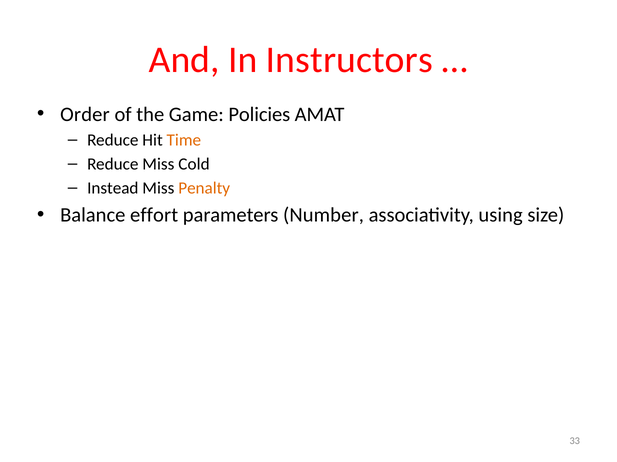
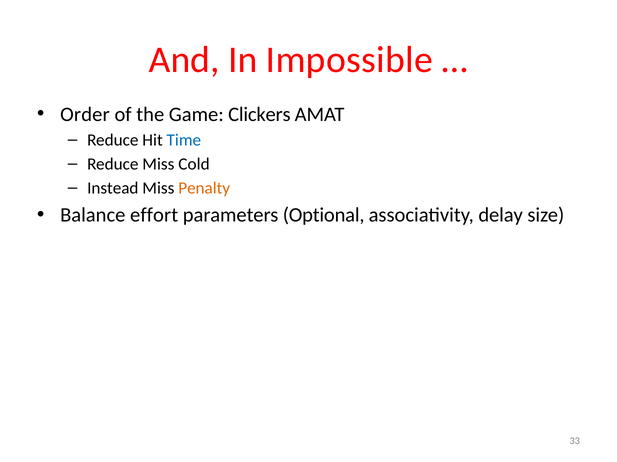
Instructors: Instructors -> Impossible (349, 60)
Policies: Policies -> Clickers (259, 115)
Time colour: orange -> blue (184, 140)
Number: Number -> Optional (324, 215)
using: using -> delay (501, 215)
